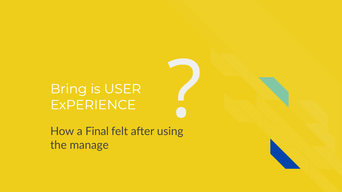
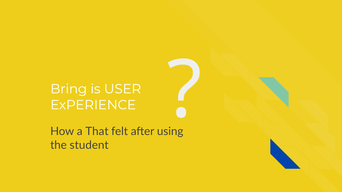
Final: Final -> That (97, 132)
manage: manage -> student (89, 145)
